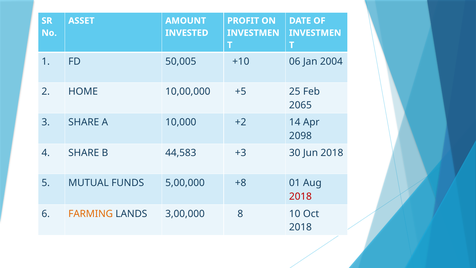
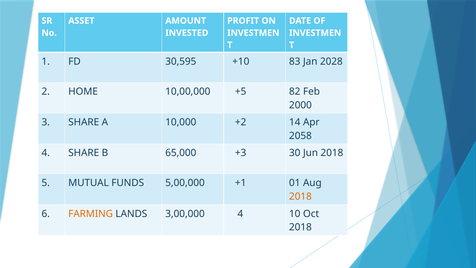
50,005: 50,005 -> 30,595 (181, 62)
06: 06 -> 83 (295, 62)
2004: 2004 -> 2028 (331, 62)
25: 25 -> 82 (295, 91)
2065: 2065 -> 2000 (300, 105)
2098: 2098 -> 2058 (300, 136)
44,583: 44,583 -> 65,000 (181, 153)
+8: +8 -> +1 (241, 183)
2018 colour: red -> orange (300, 196)
3,00,000 8: 8 -> 4 (240, 214)
